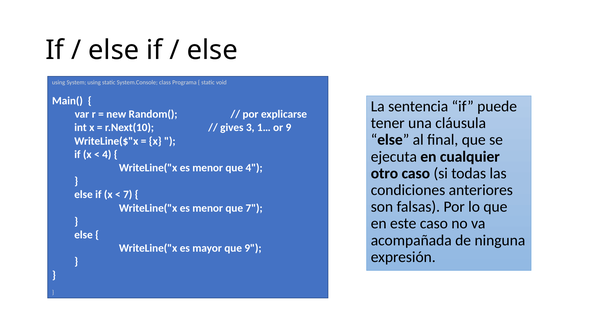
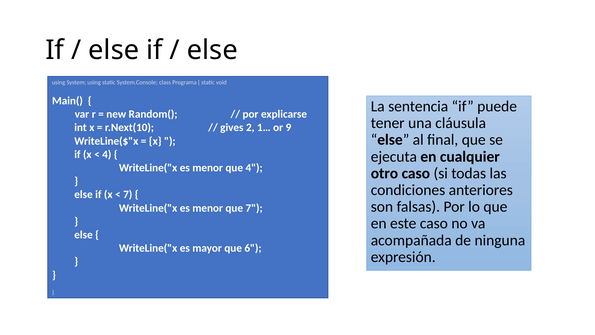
3: 3 -> 2 (250, 127)
que 9: 9 -> 6 (253, 248)
